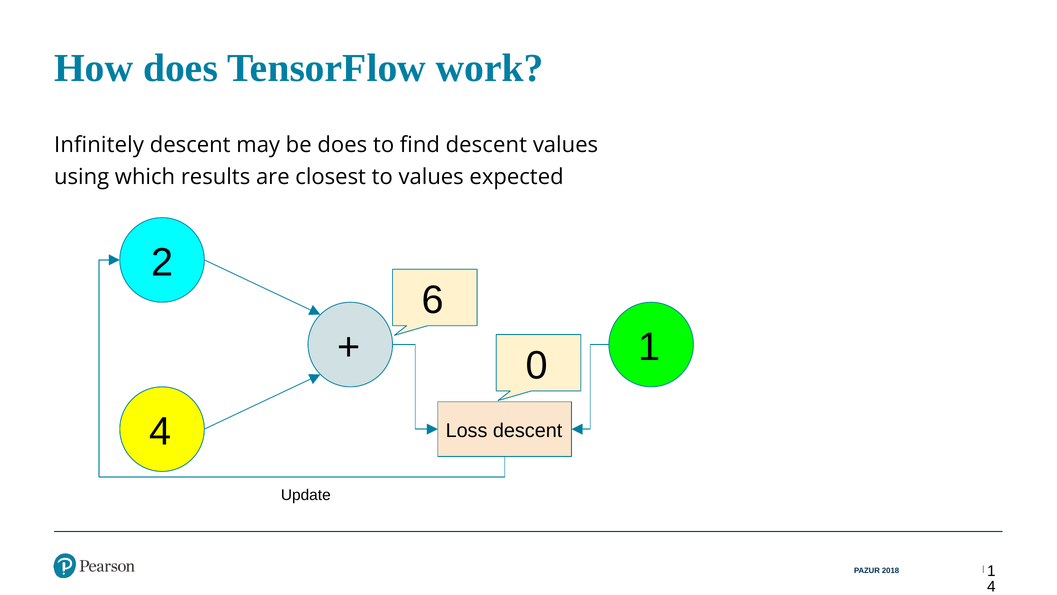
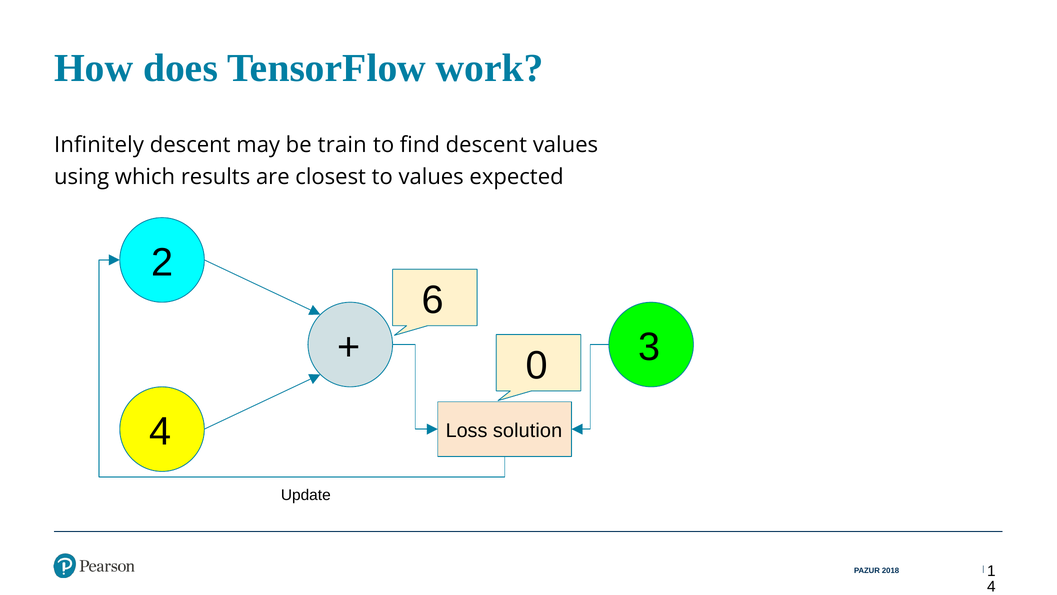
be does: does -> train (342, 145)
1: 1 -> 3 (649, 347)
Loss descent: descent -> solution (528, 430)
